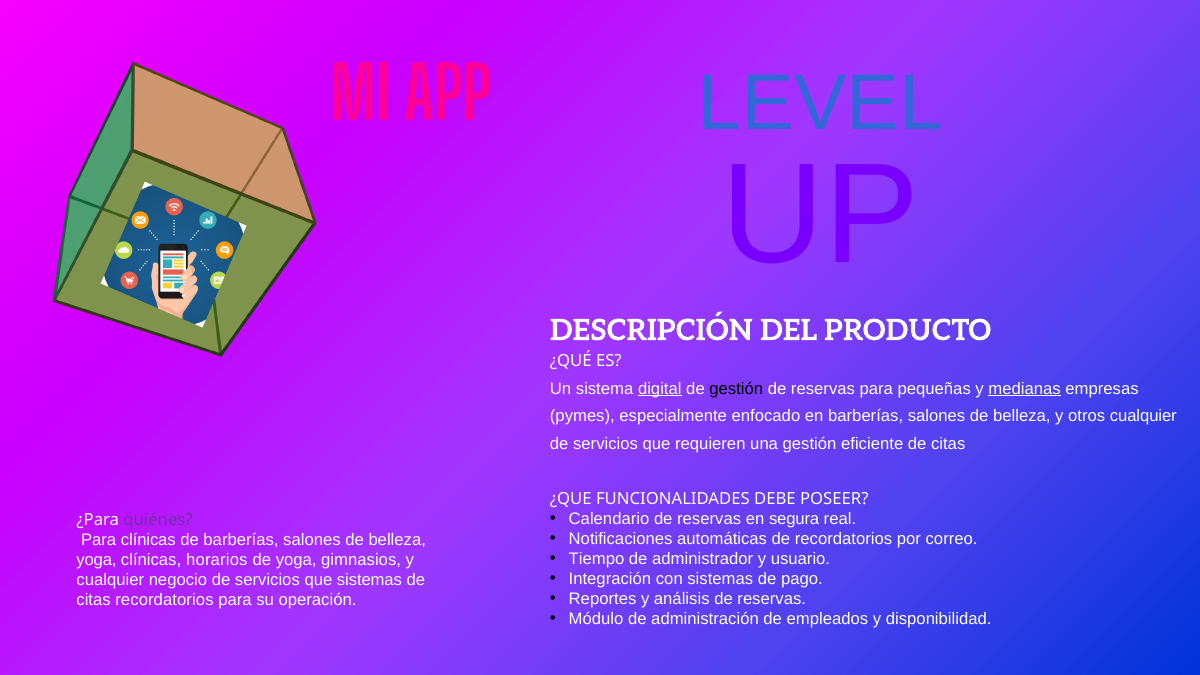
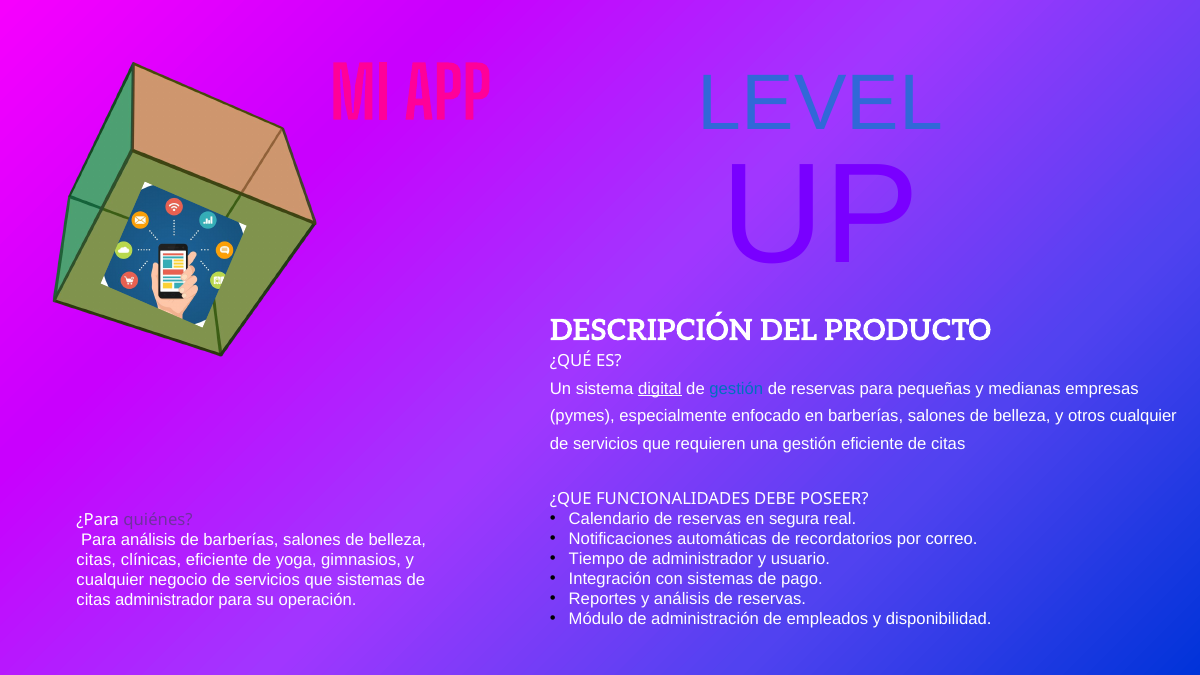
gestión colour: black -> blue (736, 389)
medianas underline: present -> none (1025, 389)
Para clínicas: clínicas -> análisis (148, 540)
yoga: yoga -> citas (96, 560)
clínicas horarios: horarios -> eficiente (217, 560)
citas recordatorios: recordatorios -> administrador (165, 600)
